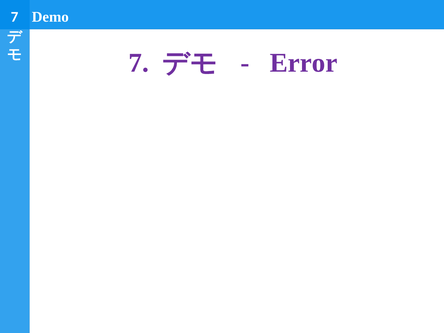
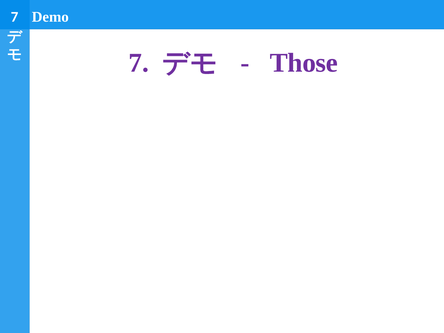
Error: Error -> Those (304, 63)
